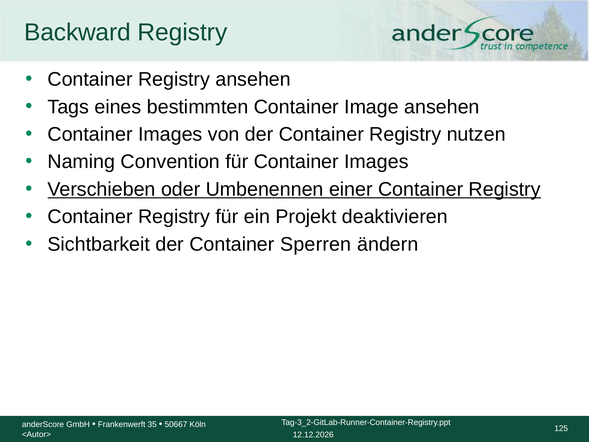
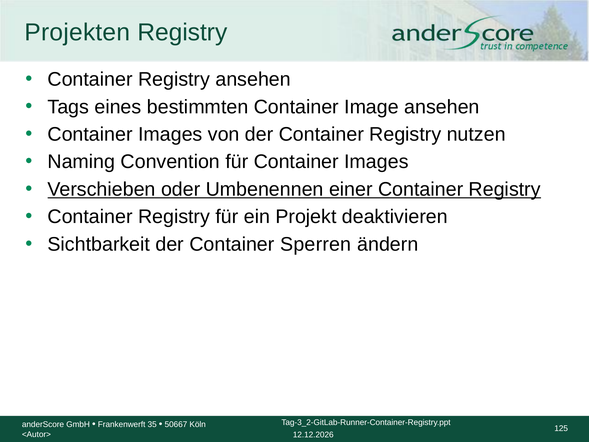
Backward: Backward -> Projekten (77, 32)
